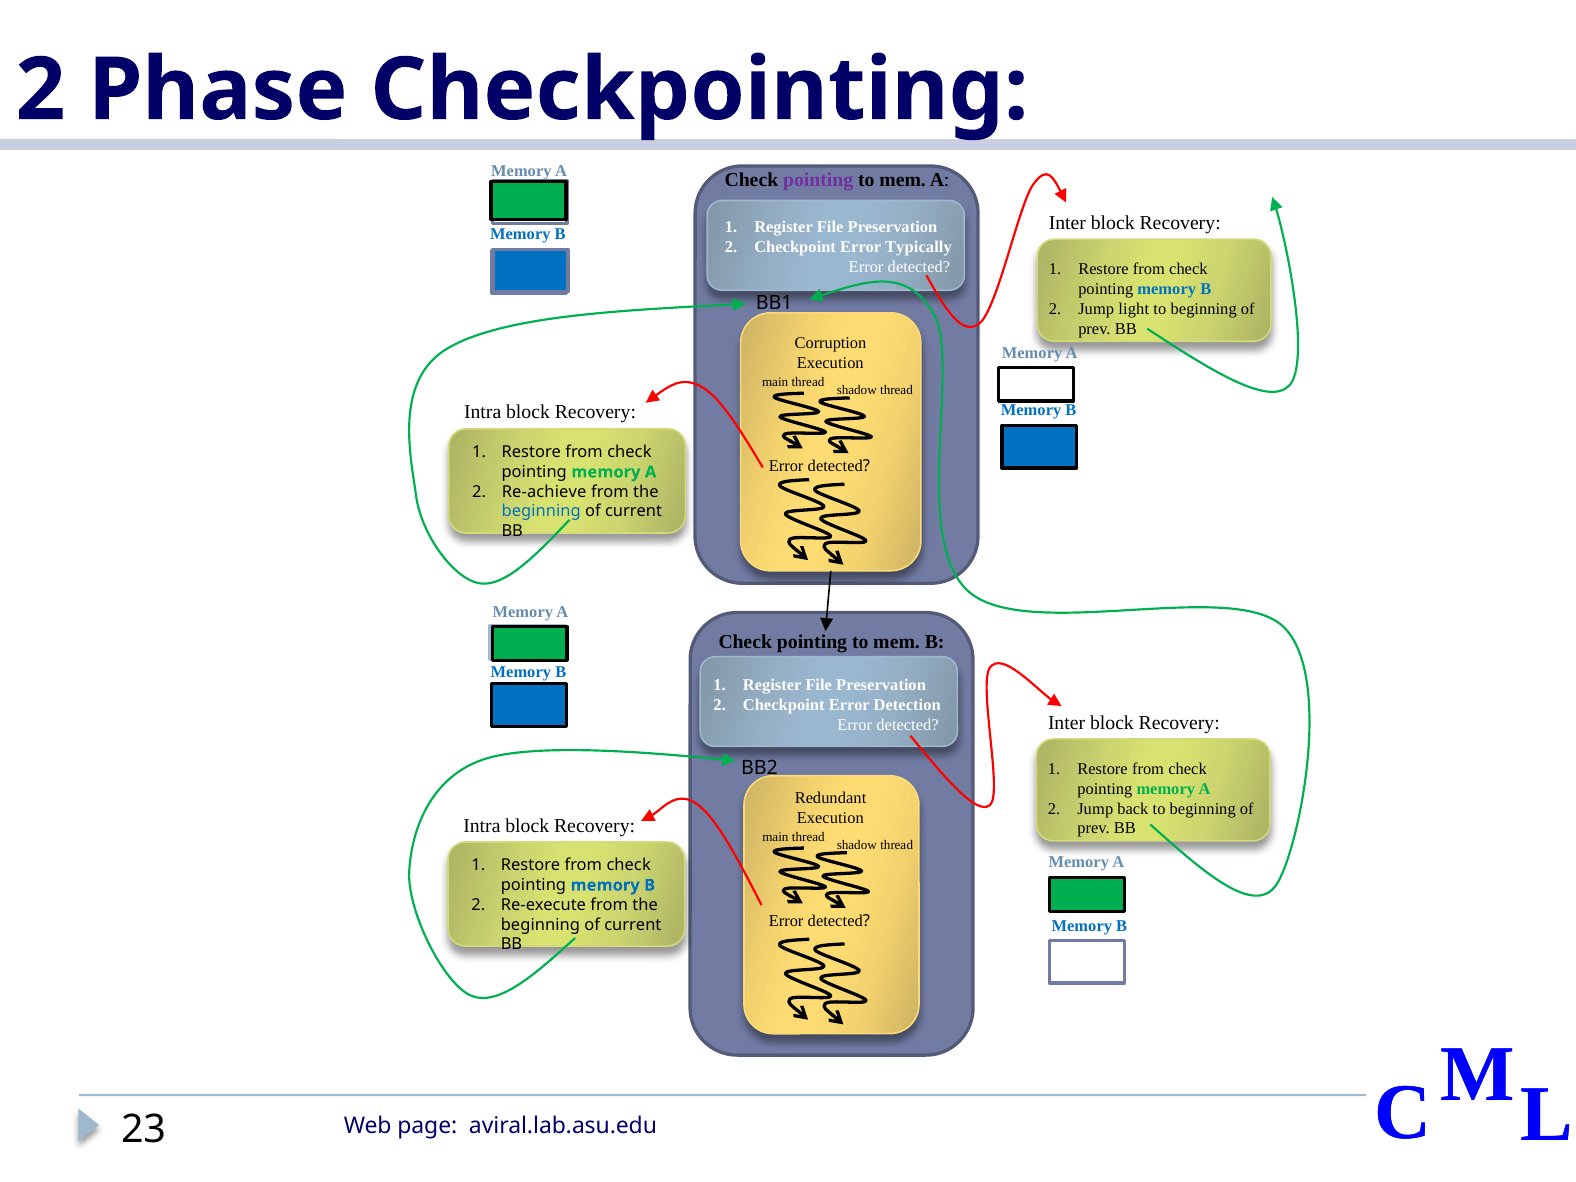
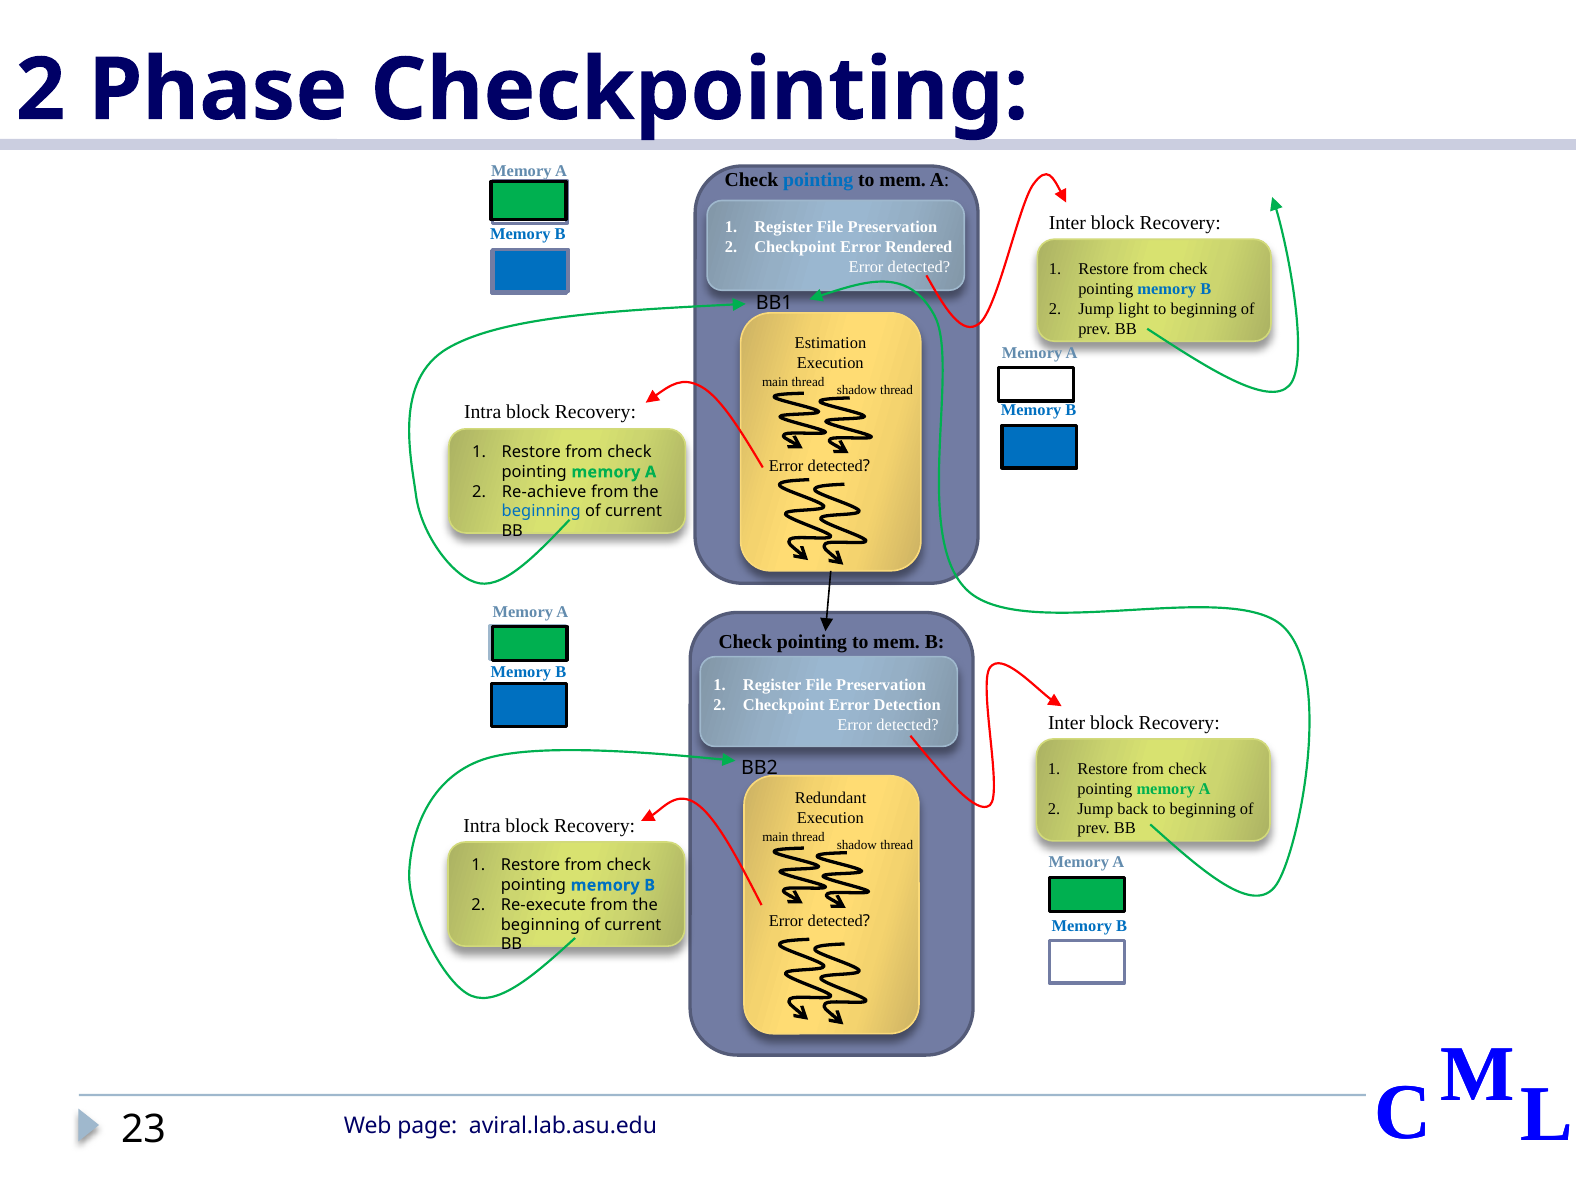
pointing colour: purple -> blue (818, 180)
Typically: Typically -> Rendered (919, 247)
Corruption: Corruption -> Estimation (830, 343)
